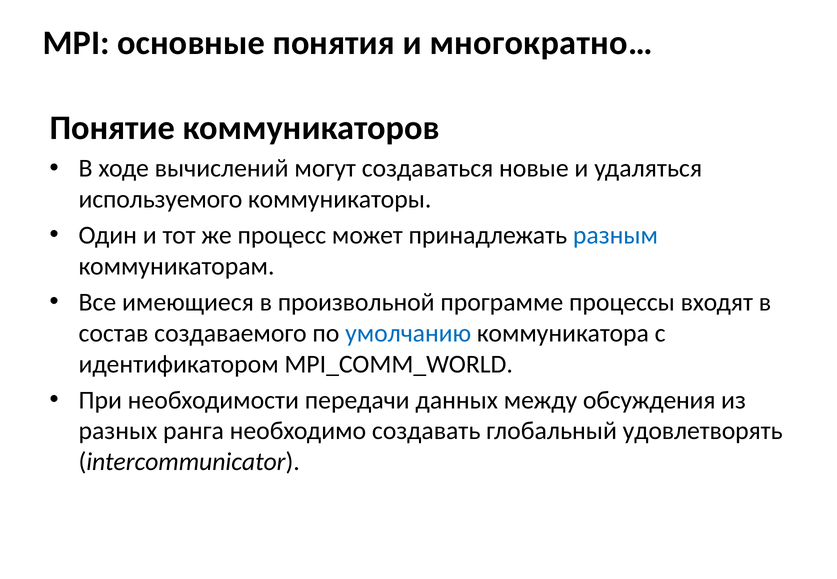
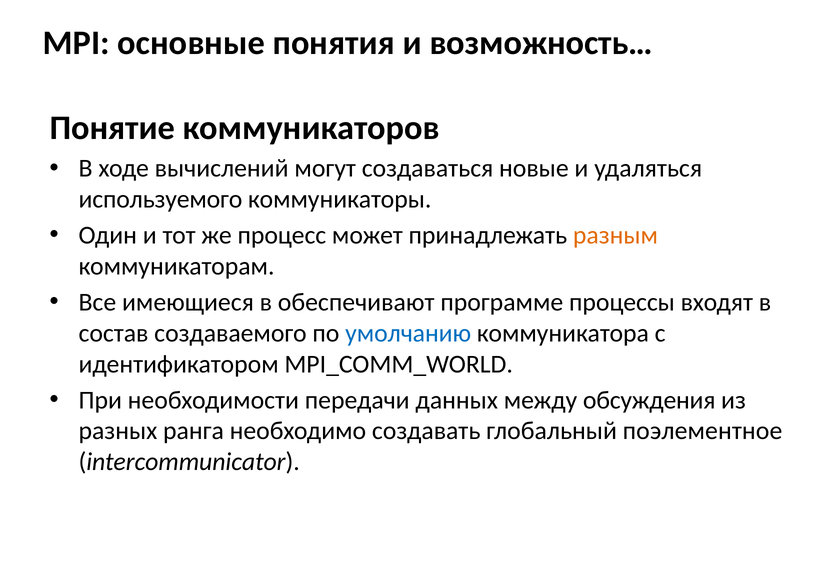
многократно…: многократно… -> возможность… (541, 43)
разным colour: blue -> orange (615, 236)
произвольной: произвольной -> обеспечивают (356, 303)
удовлетворять: удовлетворять -> поэлементное (703, 431)
